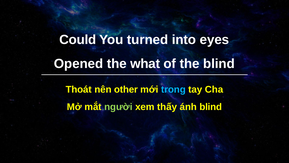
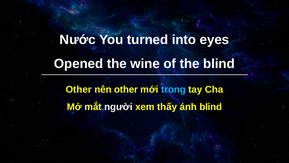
Could: Could -> Nước (78, 40)
what: what -> wine (145, 63)
Thoát: Thoát -> Other (79, 89)
người colour: light green -> white (118, 107)
